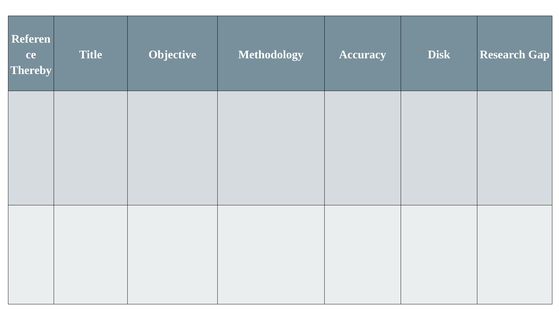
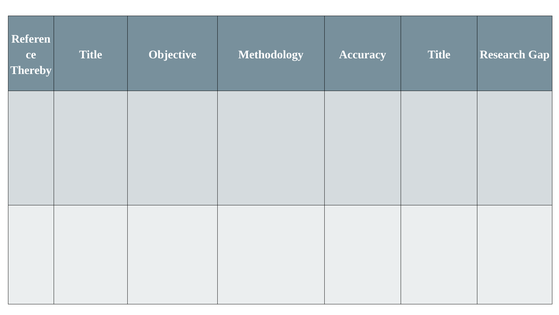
Accuracy Disk: Disk -> Title (439, 55)
